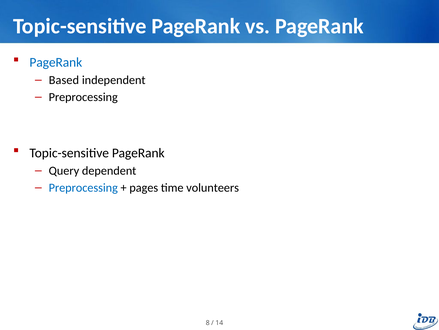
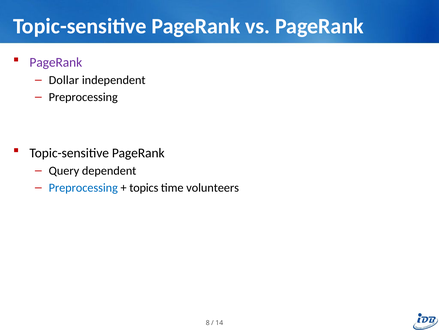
PageRank colour: blue -> purple (56, 62)
Based: Based -> Dollar (64, 80)
pages: pages -> topics (144, 187)
